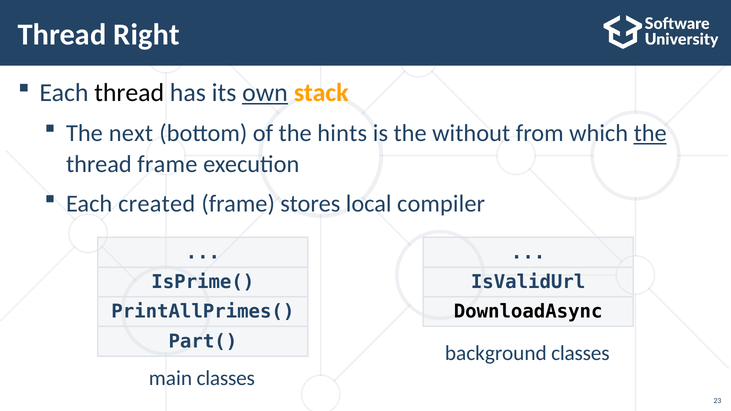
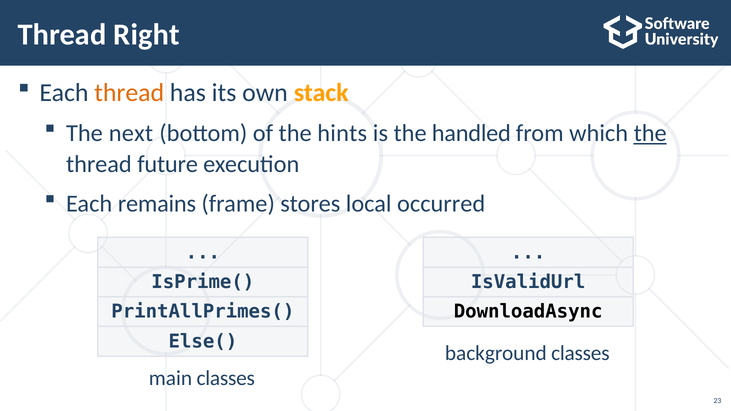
thread colour: black -> orange (129, 93)
own underline: present -> none (265, 93)
without: without -> handled (471, 133)
thread frame: frame -> future (168, 164)
created: created -> remains (157, 204)
compiler: compiler -> occurred (441, 204)
Part(: Part( -> Else( (203, 341)
